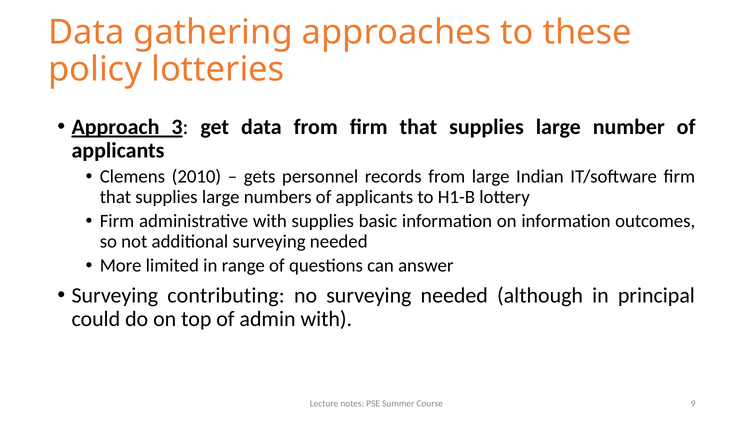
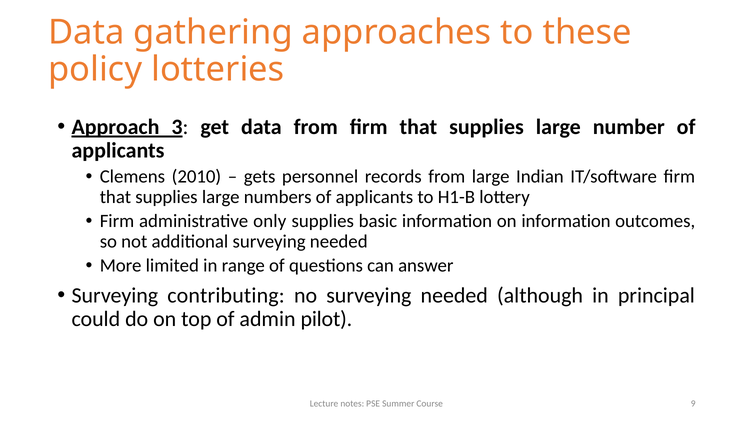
administrative with: with -> only (270, 221)
admin with: with -> pilot (326, 320)
